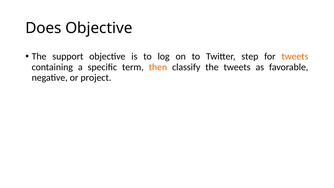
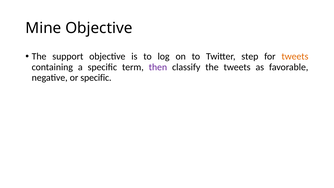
Does: Does -> Mine (43, 28)
then colour: orange -> purple (158, 67)
or project: project -> specific (96, 78)
